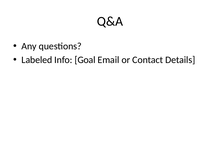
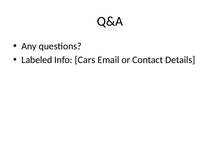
Goal: Goal -> Cars (85, 60)
